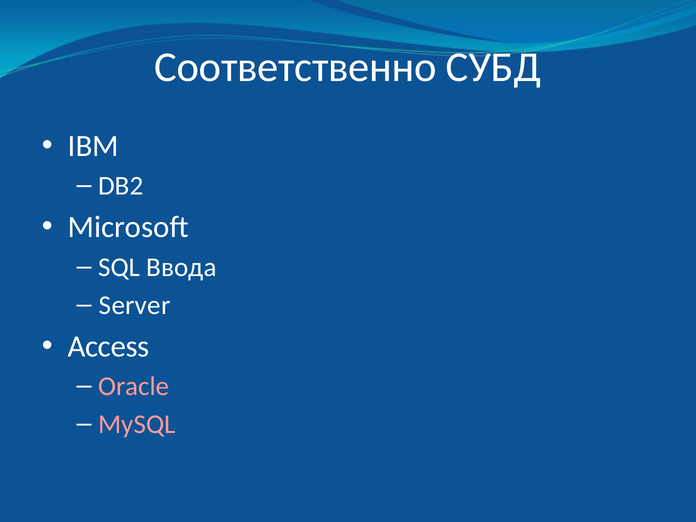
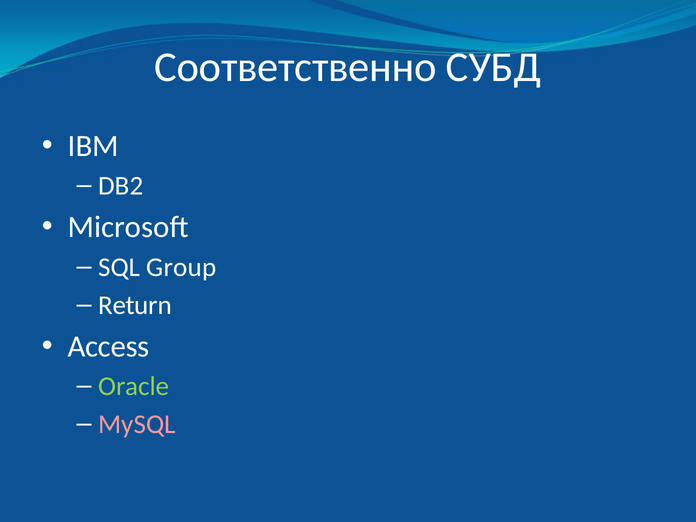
Ввода: Ввода -> Group (181, 267)
Server: Server -> Return (135, 305)
Oracle colour: pink -> light green (134, 386)
